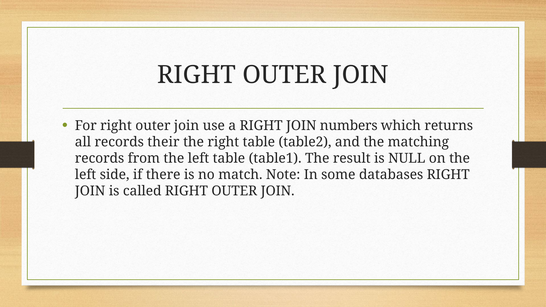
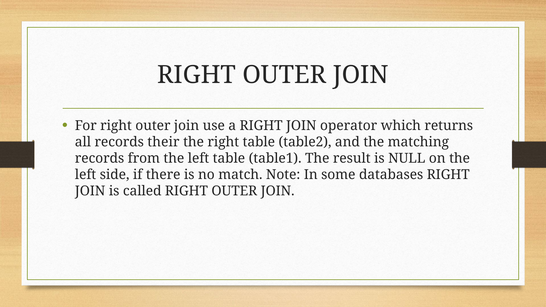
numbers: numbers -> operator (349, 126)
